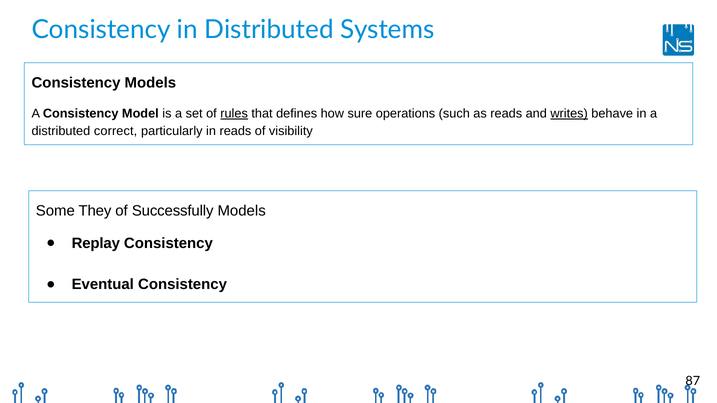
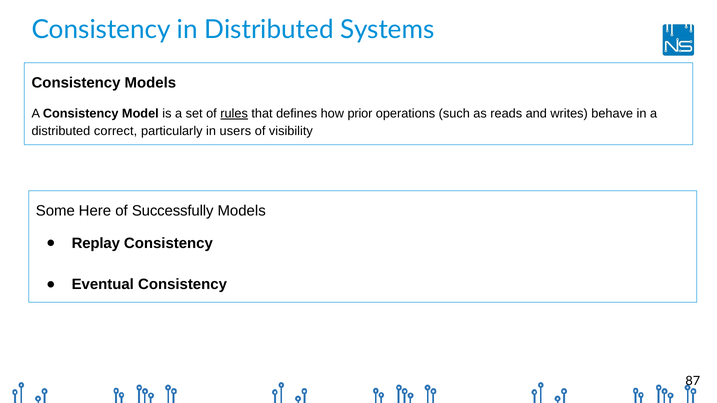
sure: sure -> prior (360, 114)
writes underline: present -> none (569, 114)
in reads: reads -> users (235, 131)
They: They -> Here (95, 211)
